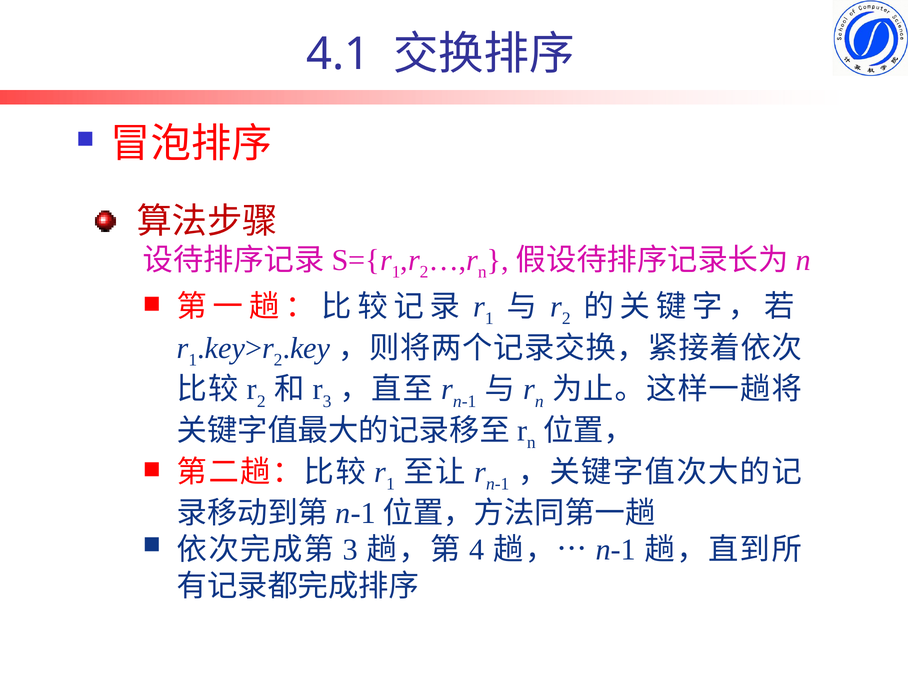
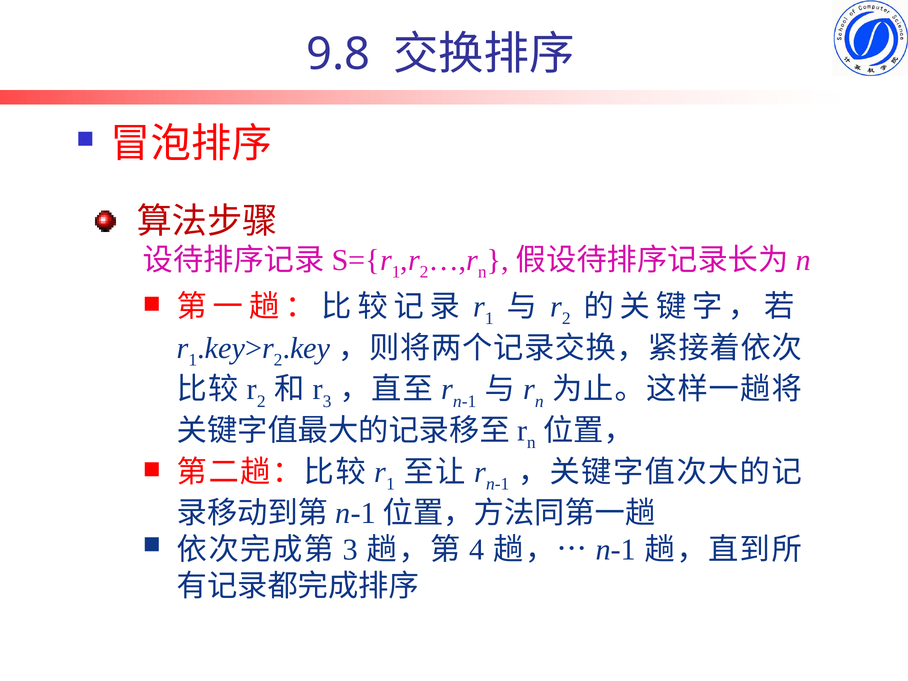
4.1: 4.1 -> 9.8 (338, 54)
